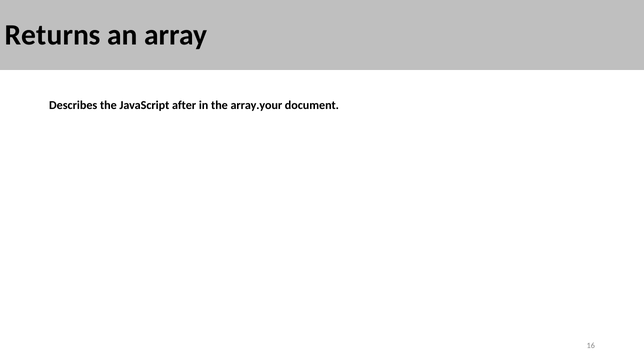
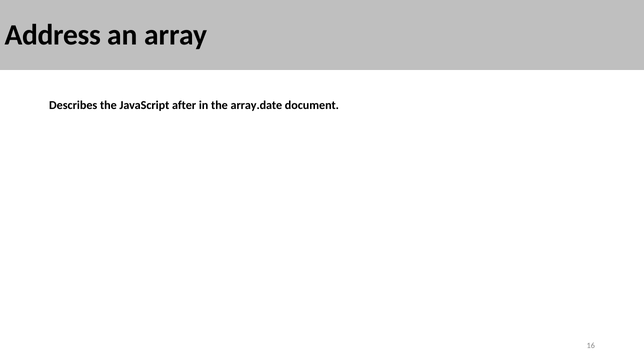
Returns: Returns -> Address (53, 35)
array.your: array.your -> array.date (256, 105)
